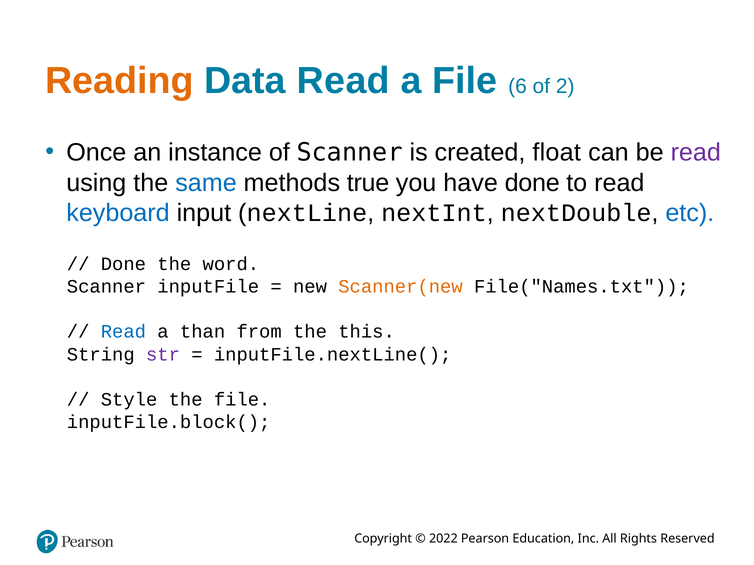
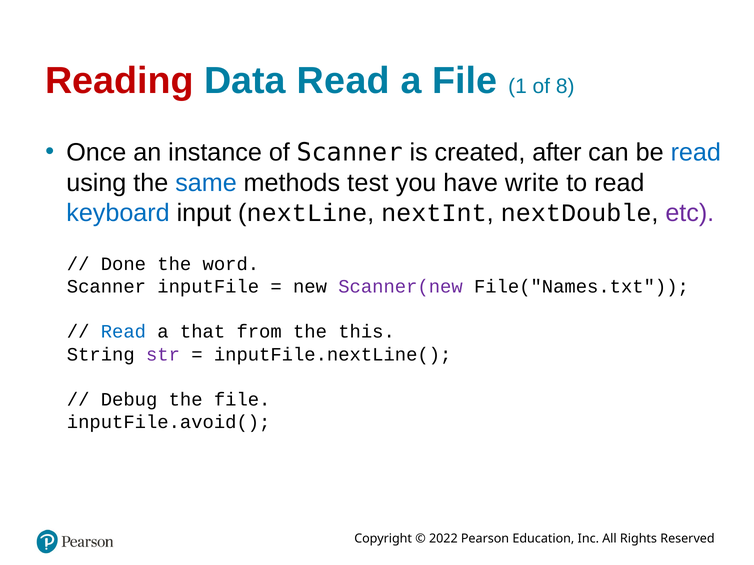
Reading colour: orange -> red (120, 81)
6: 6 -> 1 (518, 86)
2: 2 -> 8 (565, 86)
float: float -> after (557, 153)
read colour: purple -> blue (696, 153)
true: true -> test (368, 183)
have done: done -> write (532, 183)
etc colour: blue -> purple (690, 213)
Scanner(new colour: orange -> purple (400, 287)
than: than -> that (203, 332)
Style: Style -> Debug (129, 400)
inputFile.block(: inputFile.block( -> inputFile.avoid( (169, 423)
